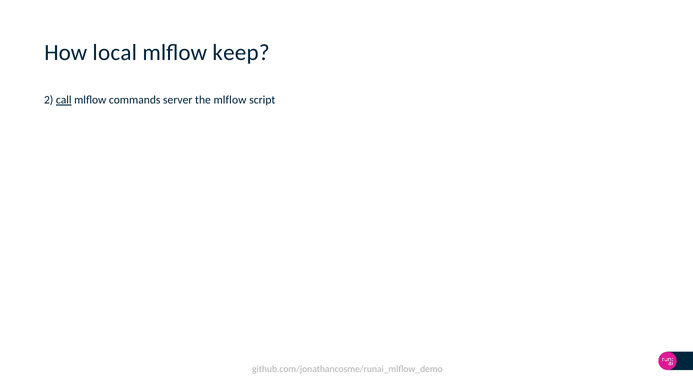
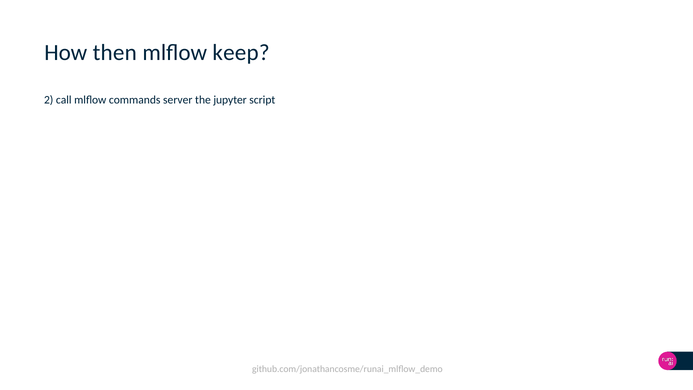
local: local -> then (115, 53)
call underline: present -> none (64, 100)
the mlflow: mlflow -> jupyter (230, 100)
